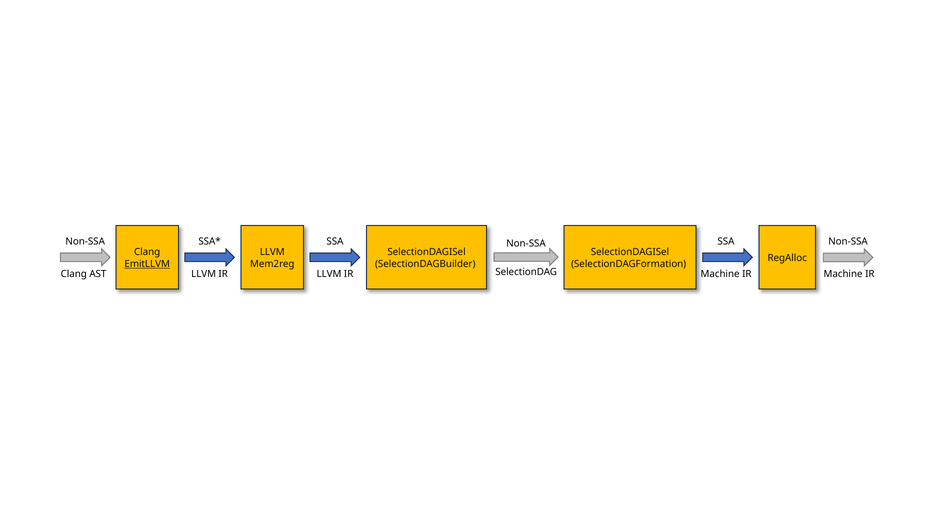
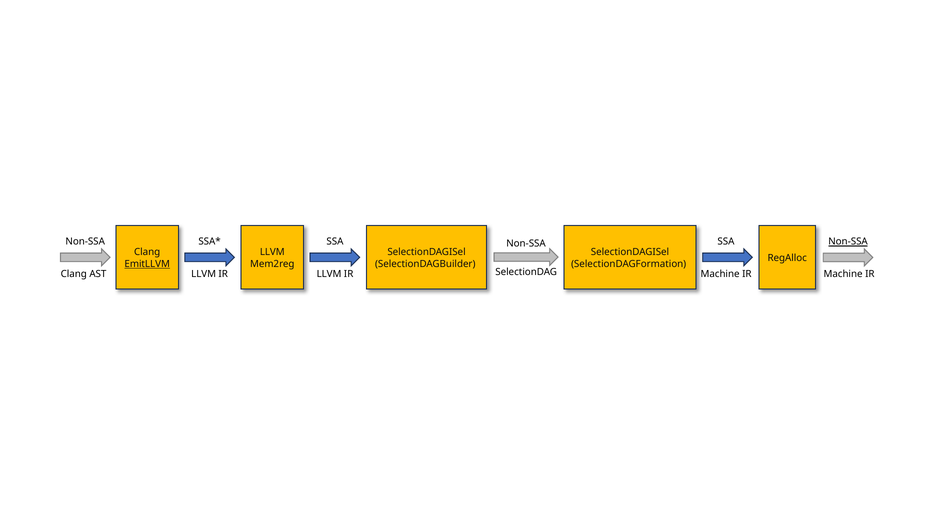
Non-SSA underline: none -> present (848, 242)
